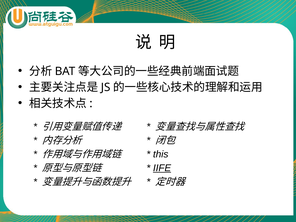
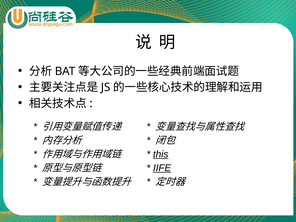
this underline: none -> present (161, 154)
